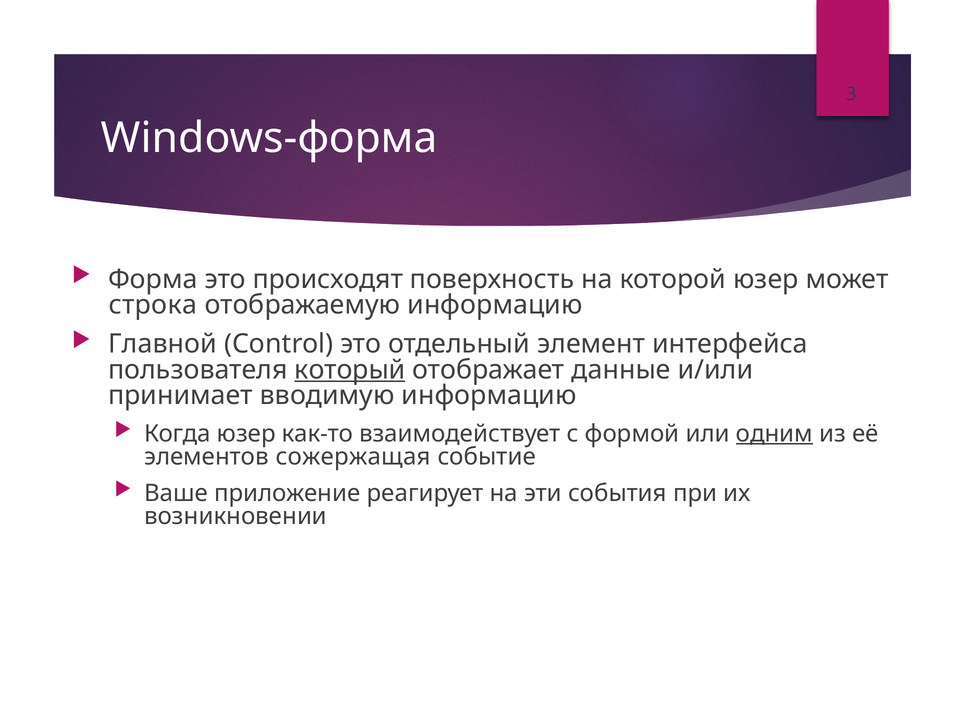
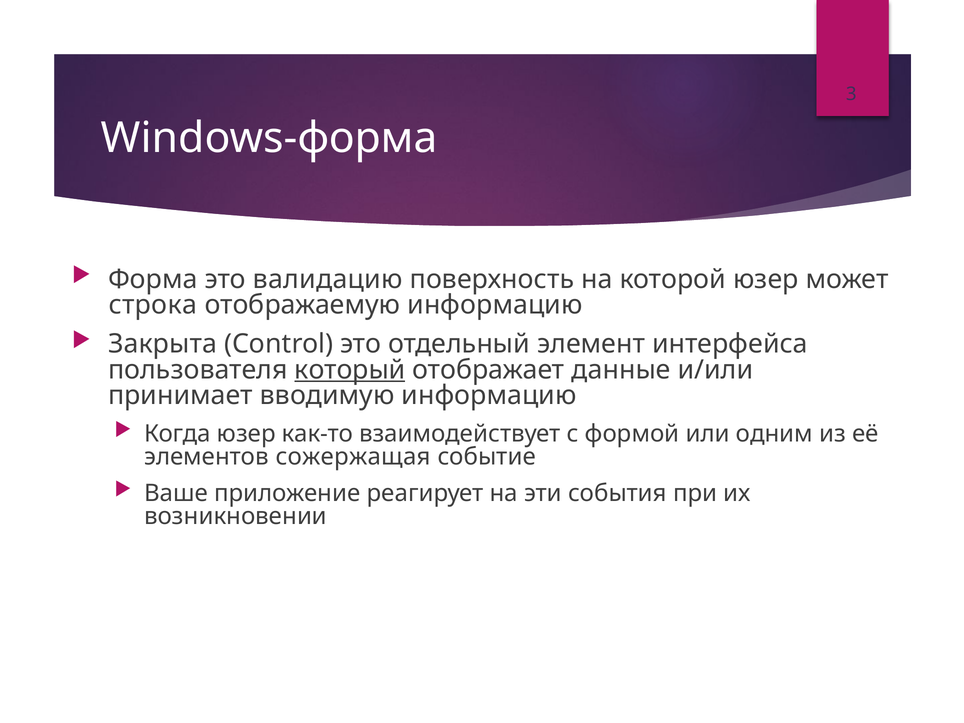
происходят: происходят -> валидацию (328, 279)
Главной: Главной -> Закрыта (163, 344)
одним underline: present -> none (774, 434)
